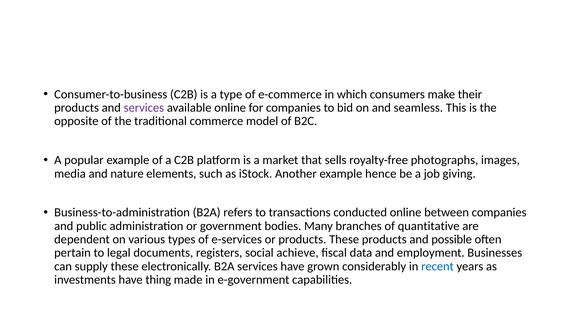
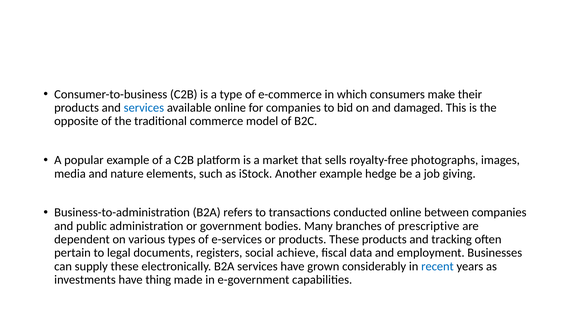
services colour: purple -> blue (144, 108)
seamless: seamless -> damaged (418, 108)
hence: hence -> hedge (381, 174)
quantitative: quantitative -> prescriptive (429, 226)
possible: possible -> tracking (452, 240)
